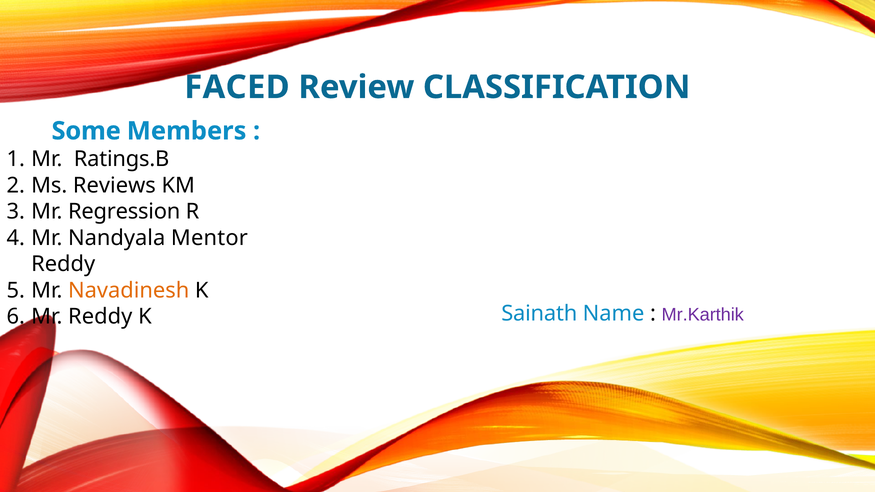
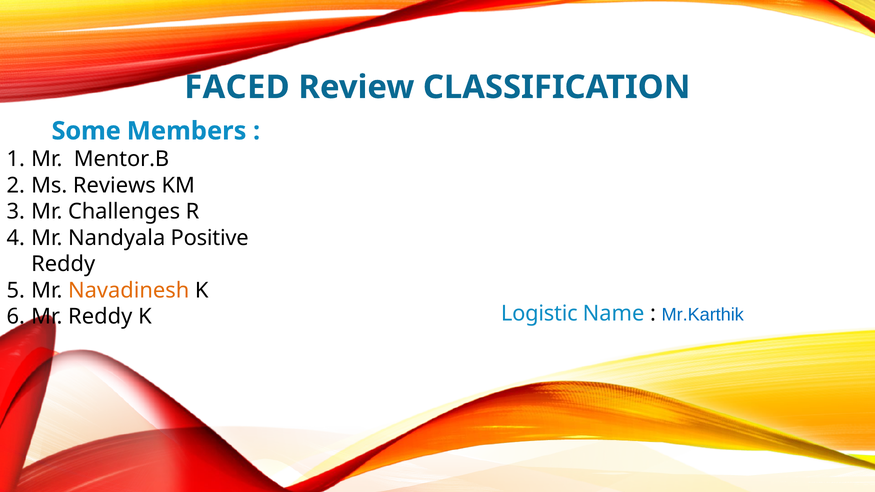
Ratings.B: Ratings.B -> Mentor.B (121, 159)
Regression: Regression -> Challenges (124, 212)
Mentor: Mentor -> Positive (210, 238)
Sainath: Sainath -> Logistic (539, 314)
Mr.Karthik colour: purple -> blue (703, 315)
